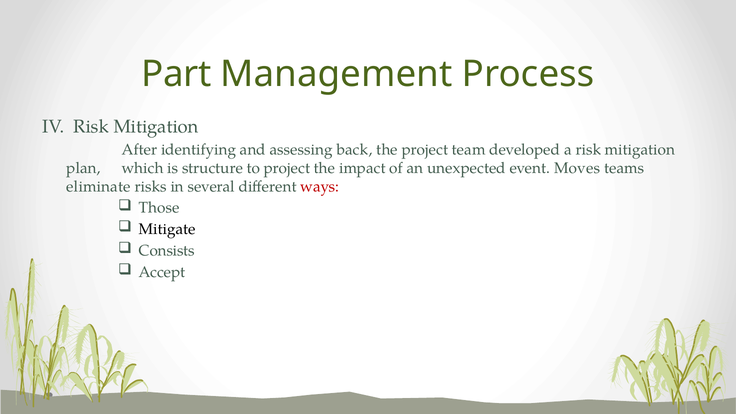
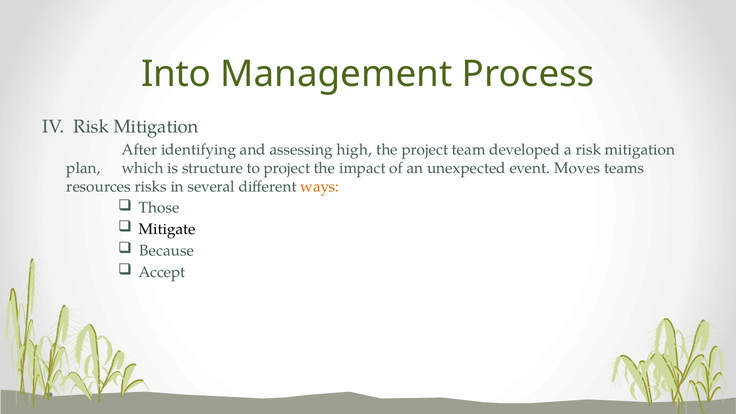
Part: Part -> Into (176, 74)
back: back -> high (354, 150)
eliminate: eliminate -> resources (99, 186)
ways colour: red -> orange (320, 186)
Consists: Consists -> Because (167, 251)
